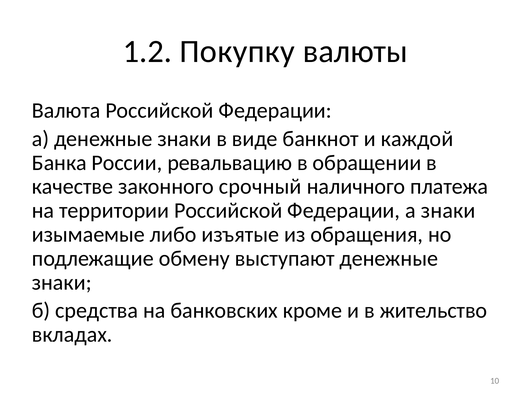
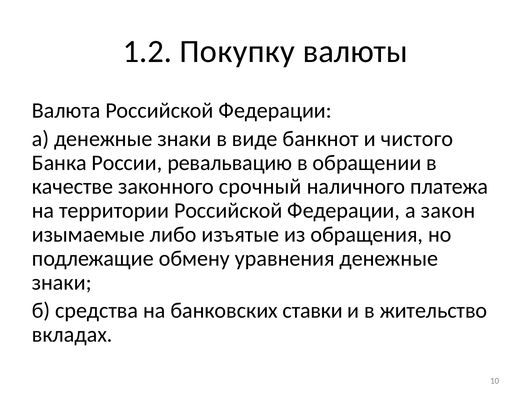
каждой: каждой -> чистого (417, 139)
а знаки: знаки -> закон (448, 210)
выступают: выступают -> уравнения (285, 258)
кроме: кроме -> ставки (313, 310)
